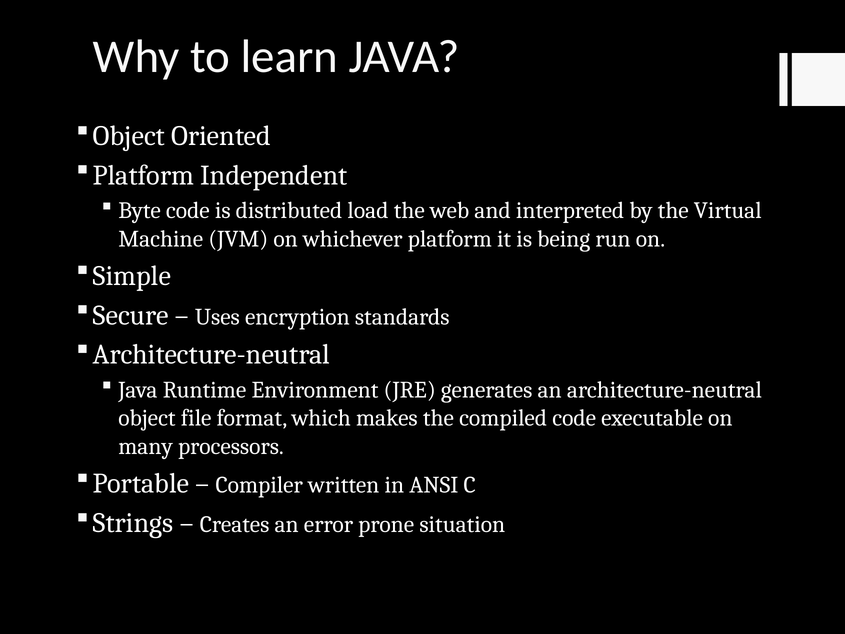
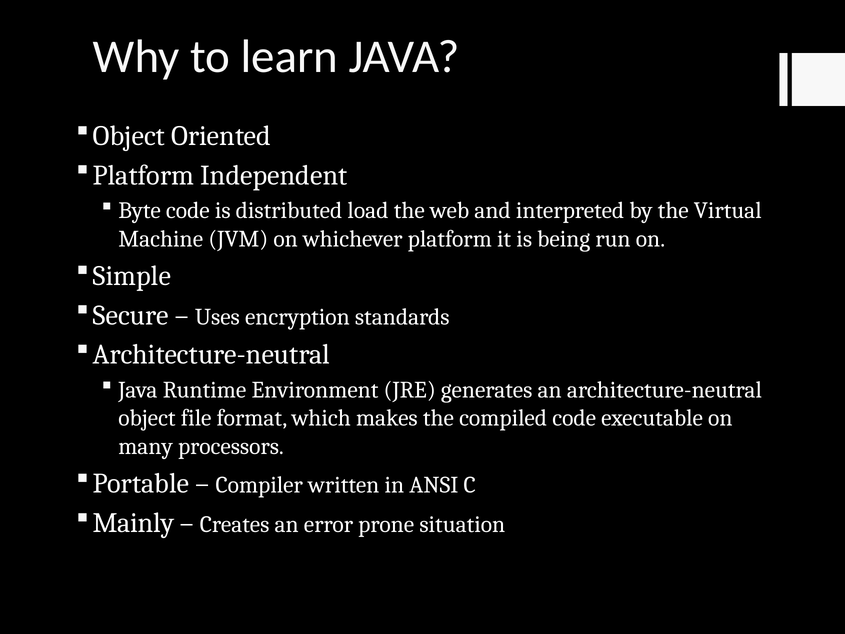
Strings: Strings -> Mainly (133, 523)
